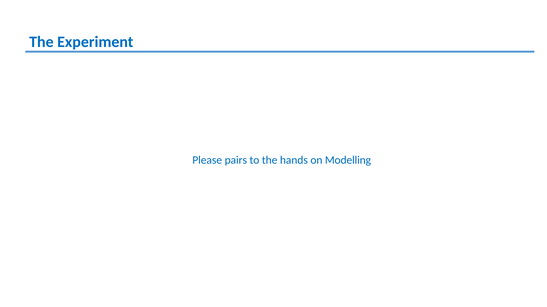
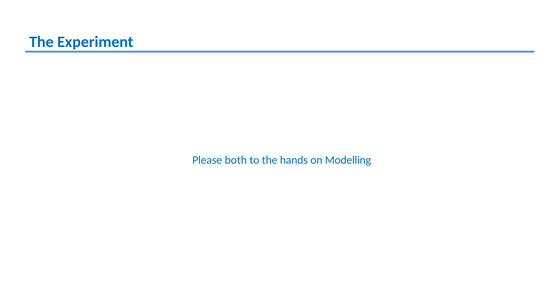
pairs: pairs -> both (236, 160)
